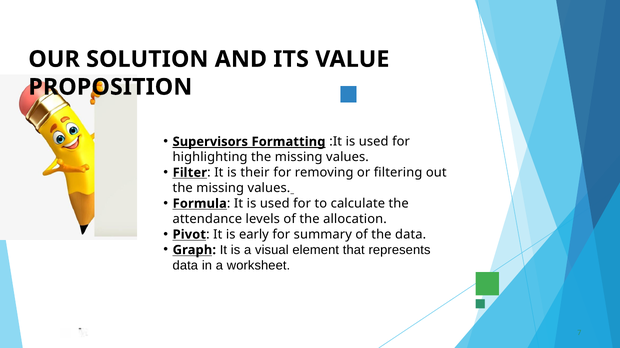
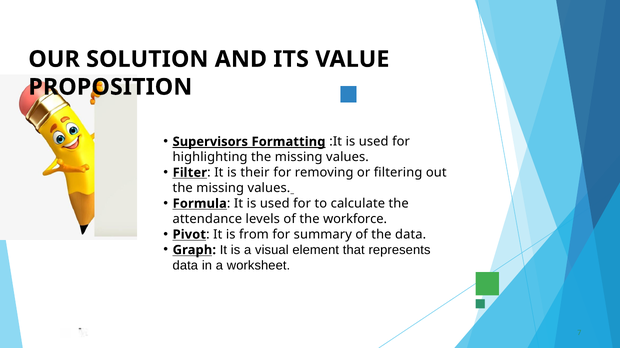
allocation: allocation -> workforce (355, 219)
early: early -> from (254, 235)
